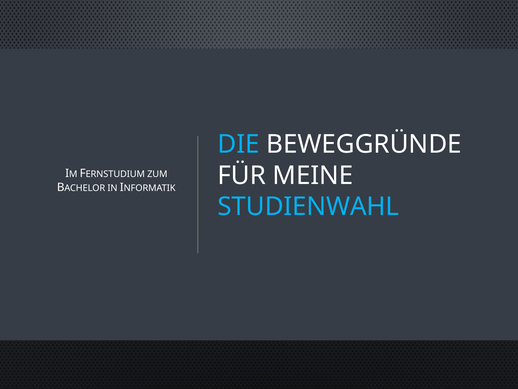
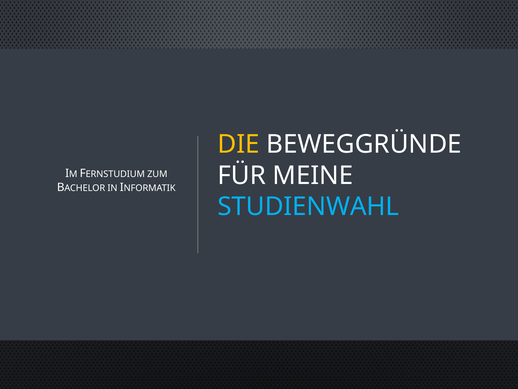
DIE colour: light blue -> yellow (238, 144)
